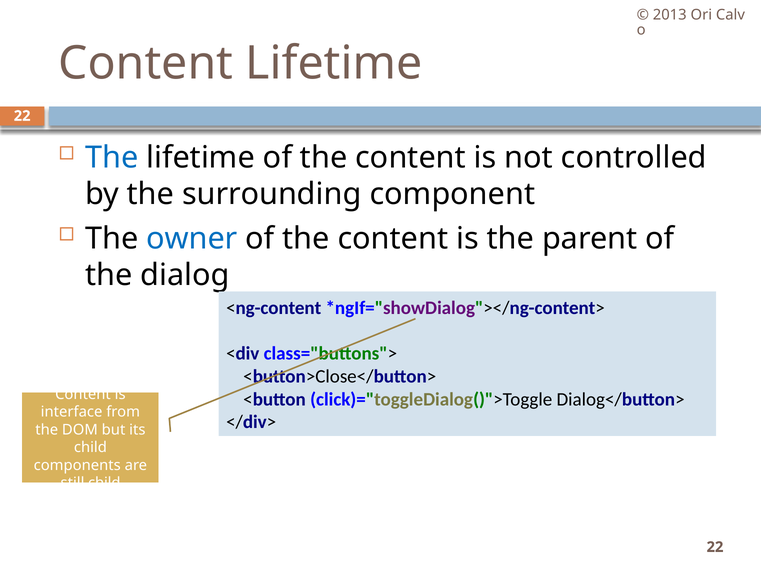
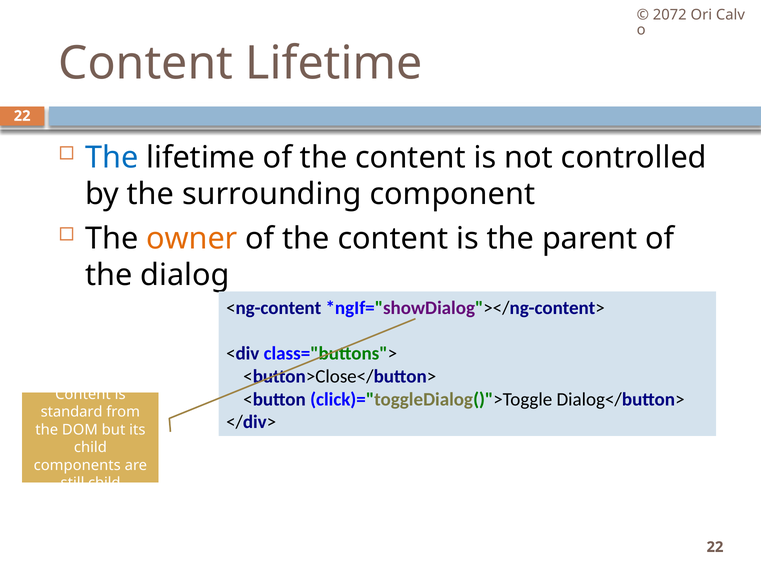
2013: 2013 -> 2072 (670, 15)
owner colour: blue -> orange (192, 238)
interface: interface -> standard (72, 412)
